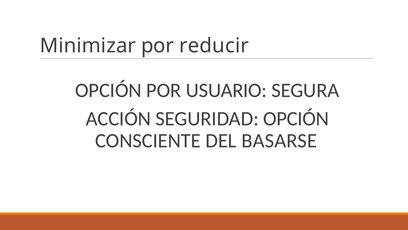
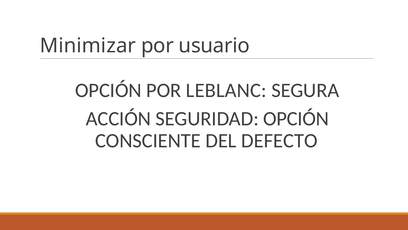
reducir: reducir -> usuario (214, 46)
USUARIO: USUARIO -> LEBLANC (226, 90)
BASARSE: BASARSE -> DEFECTO (279, 140)
